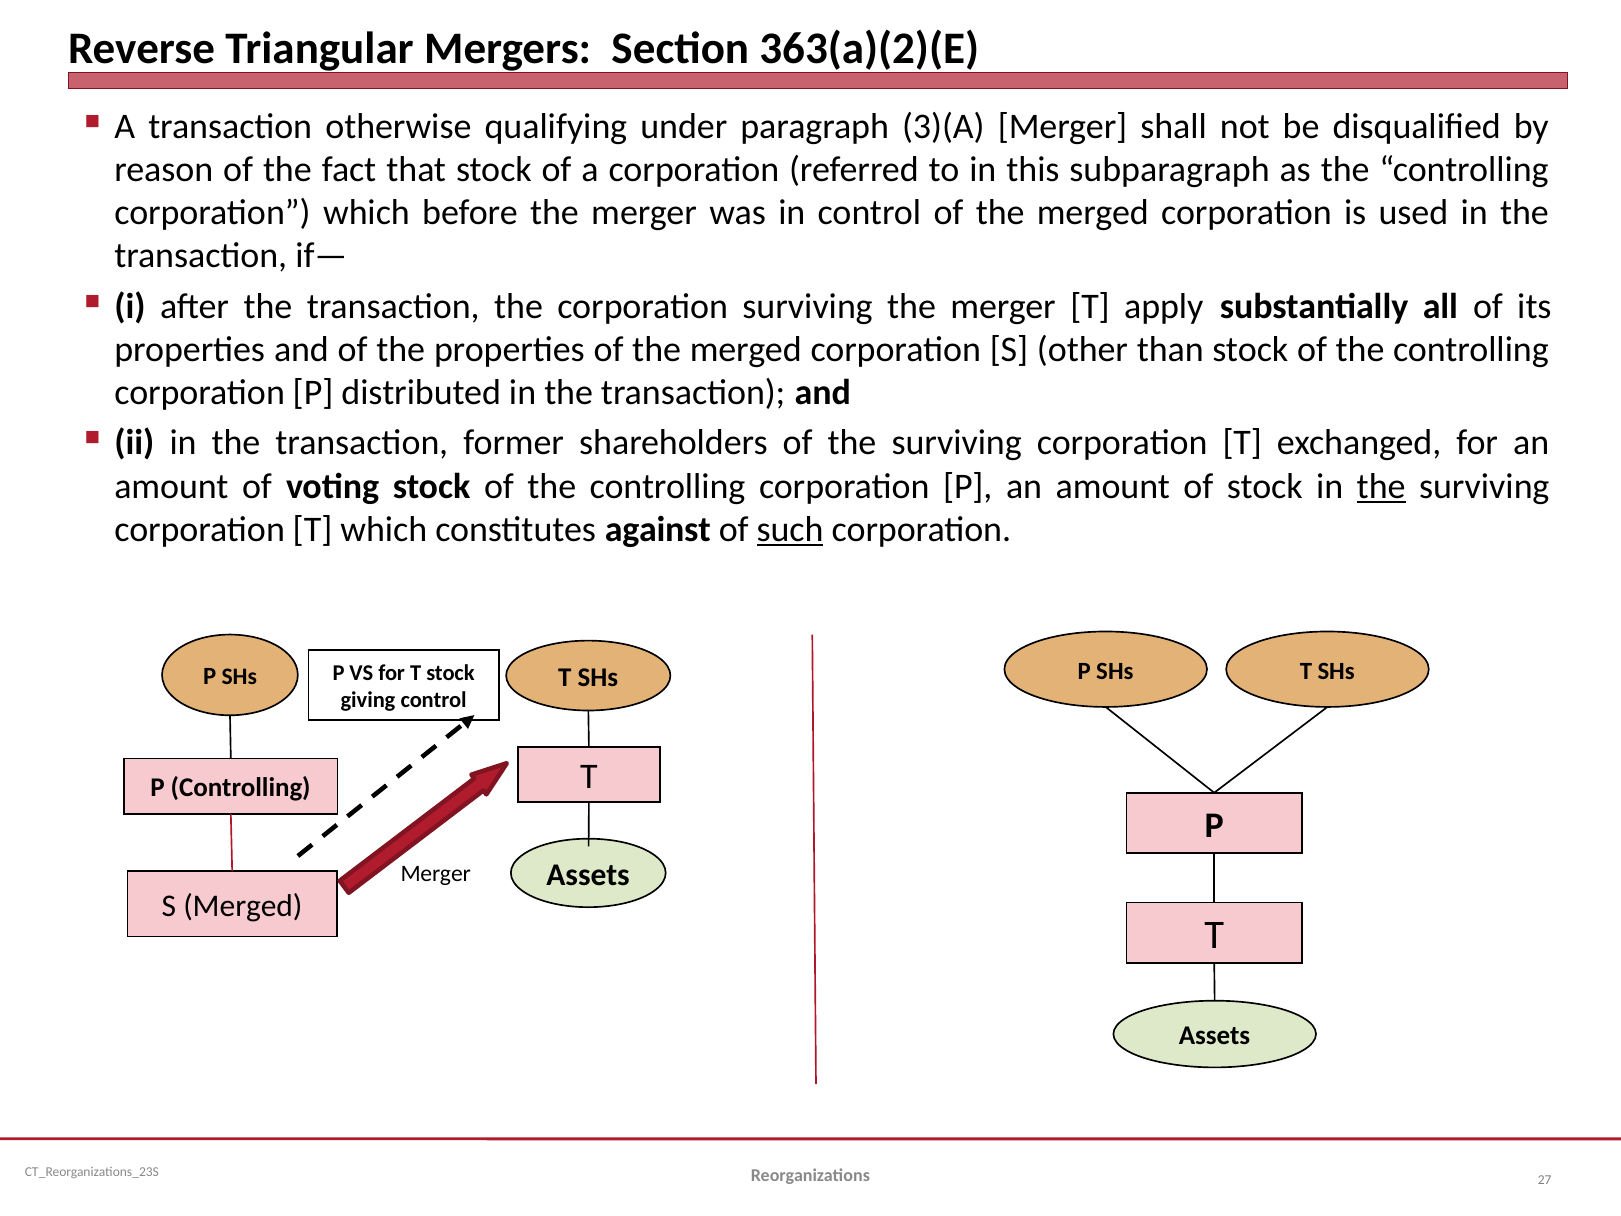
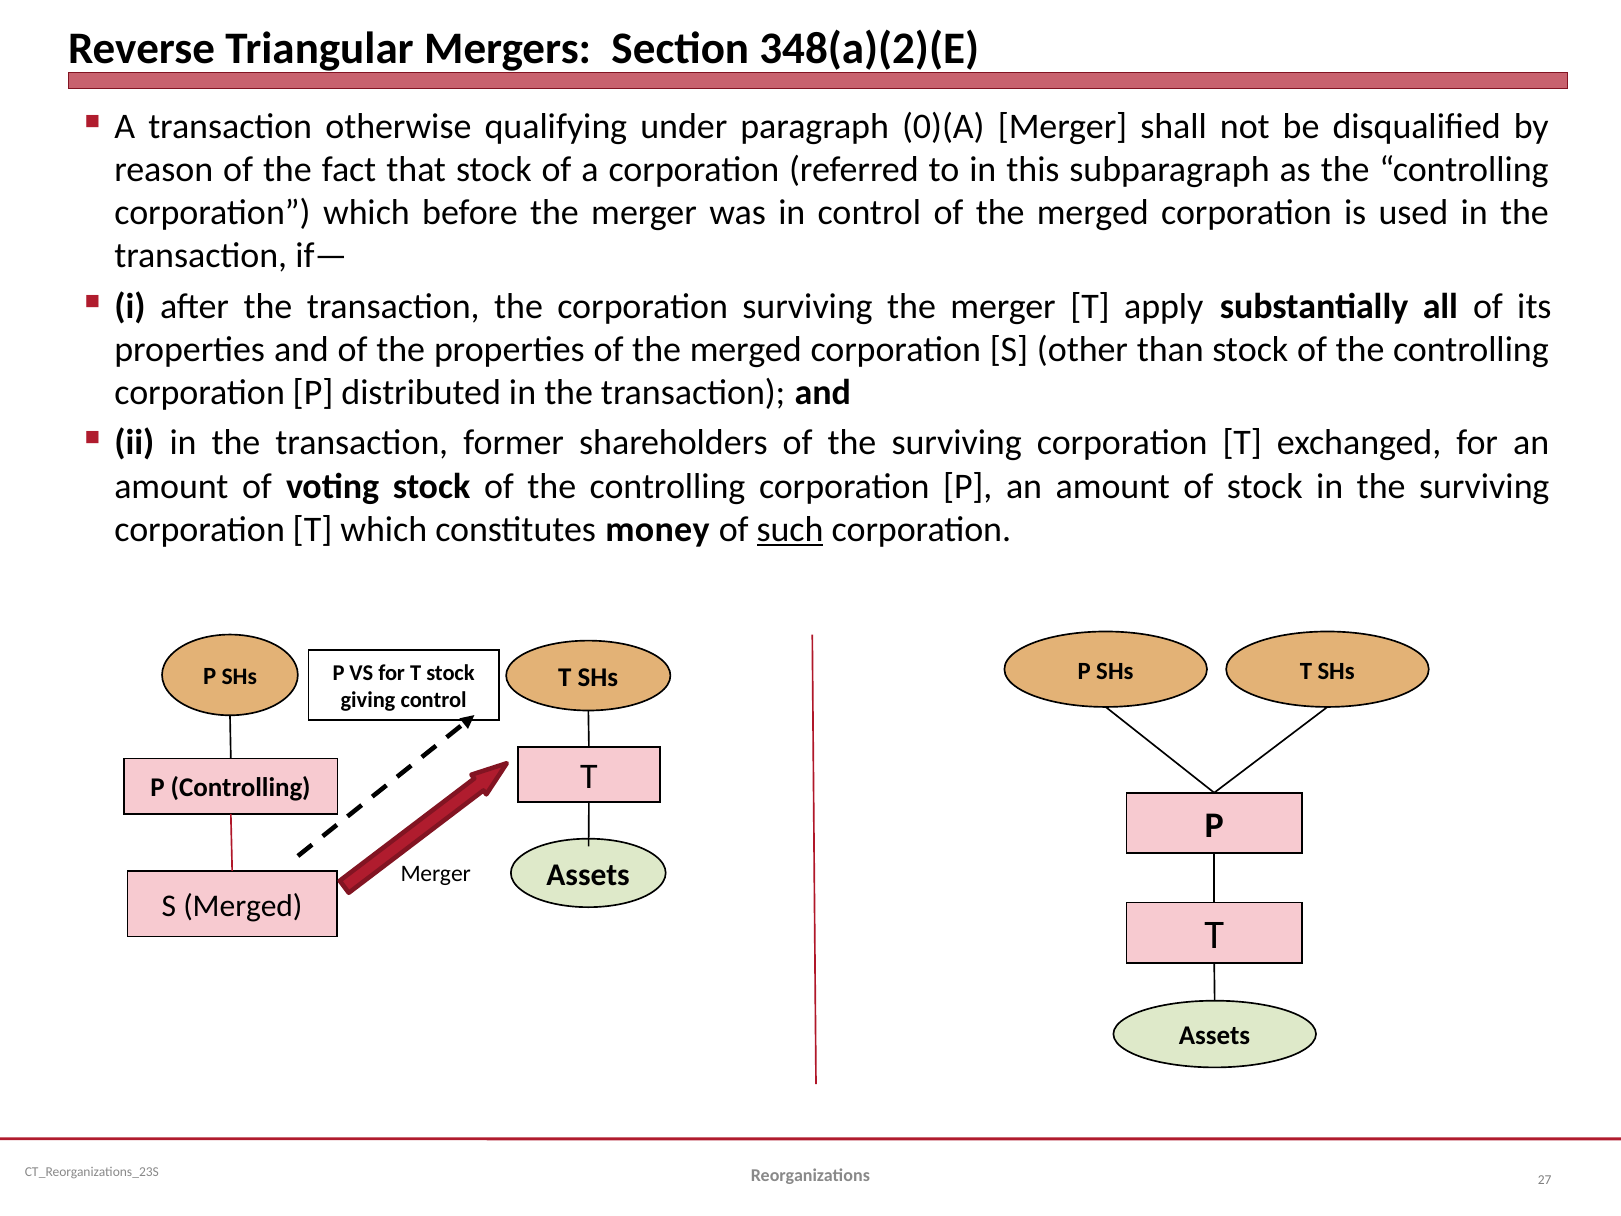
363(a)(2)(E: 363(a)(2)(E -> 348(a)(2)(E (869, 48)
3)(A: 3)(A -> 0)(A (943, 127)
the underline: present -> none (1381, 486)
against: against -> money (657, 529)
